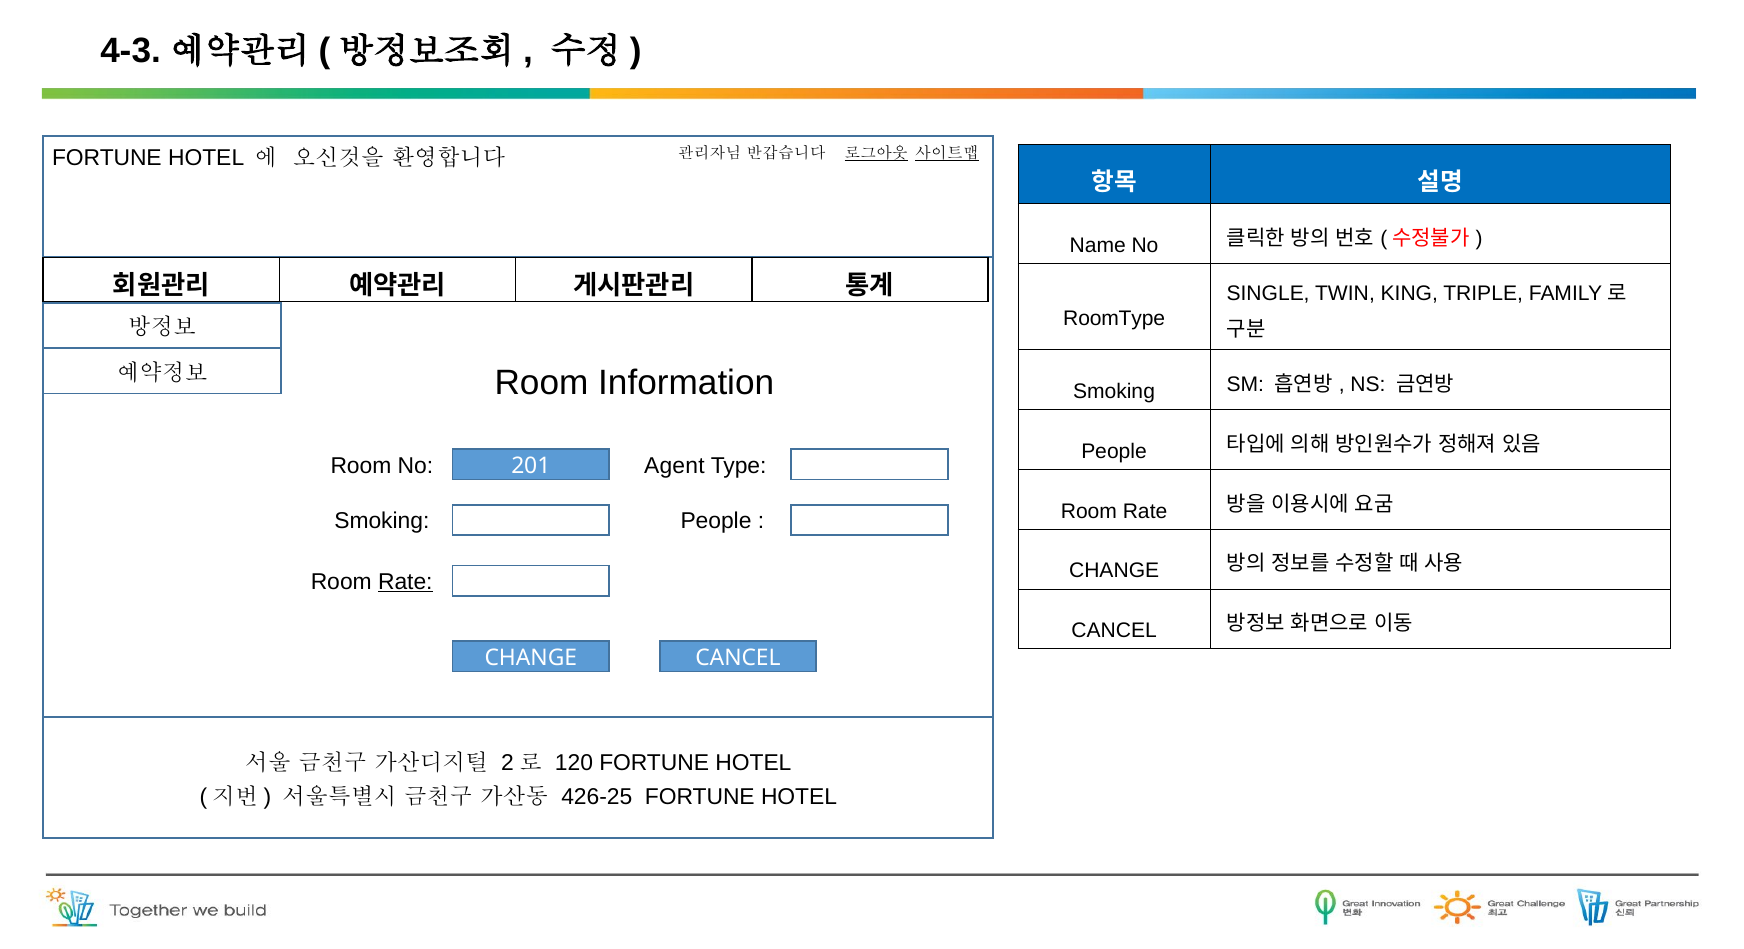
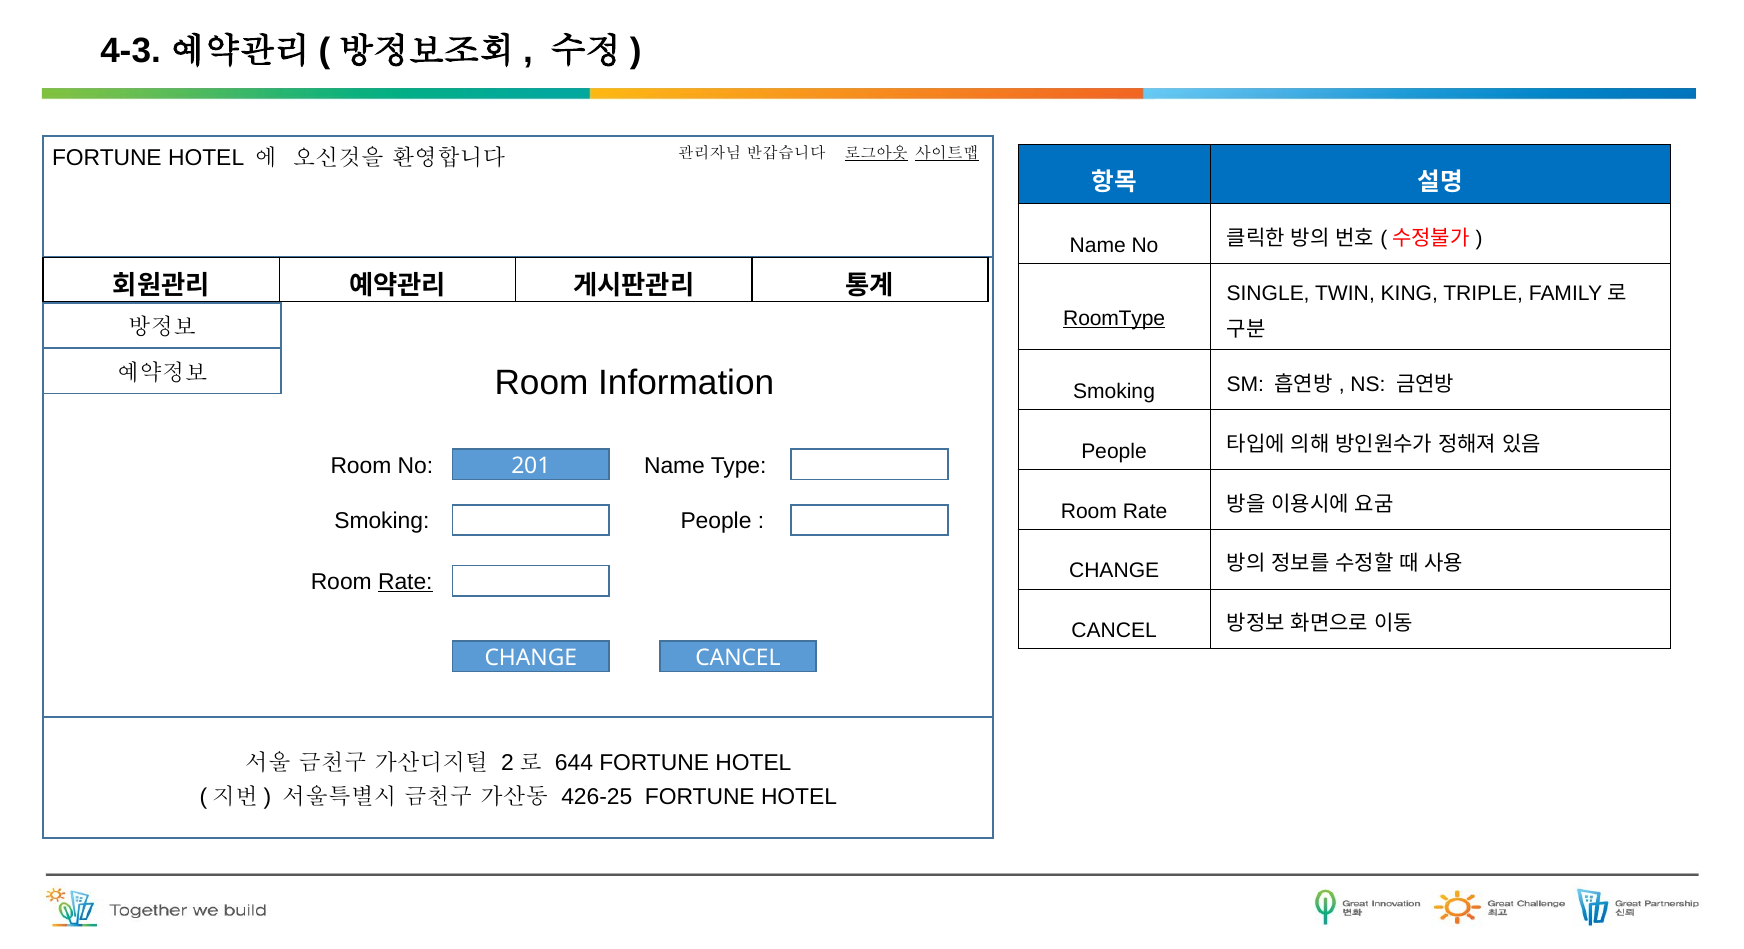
RoomType underline: none -> present (1114, 319)
201 Agent: Agent -> Name (674, 466)
120: 120 -> 644 (574, 763)
